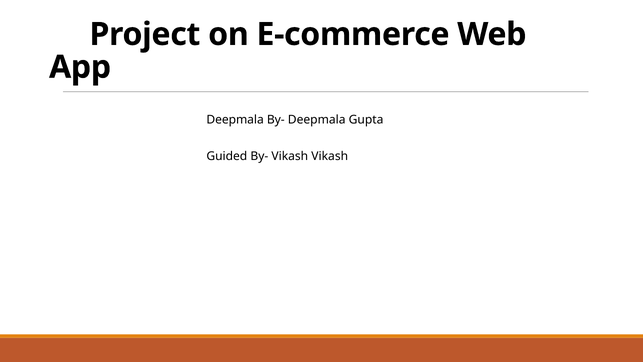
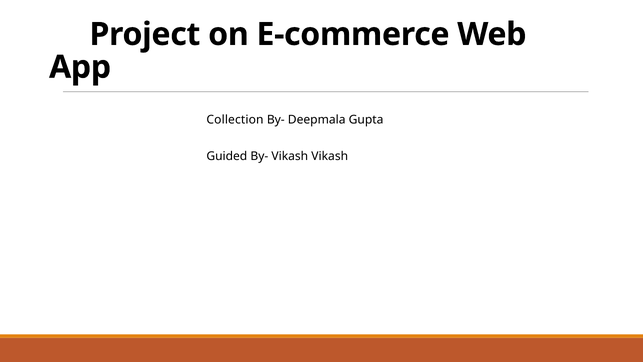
Deepmala: Deepmala -> Collection (235, 120)
